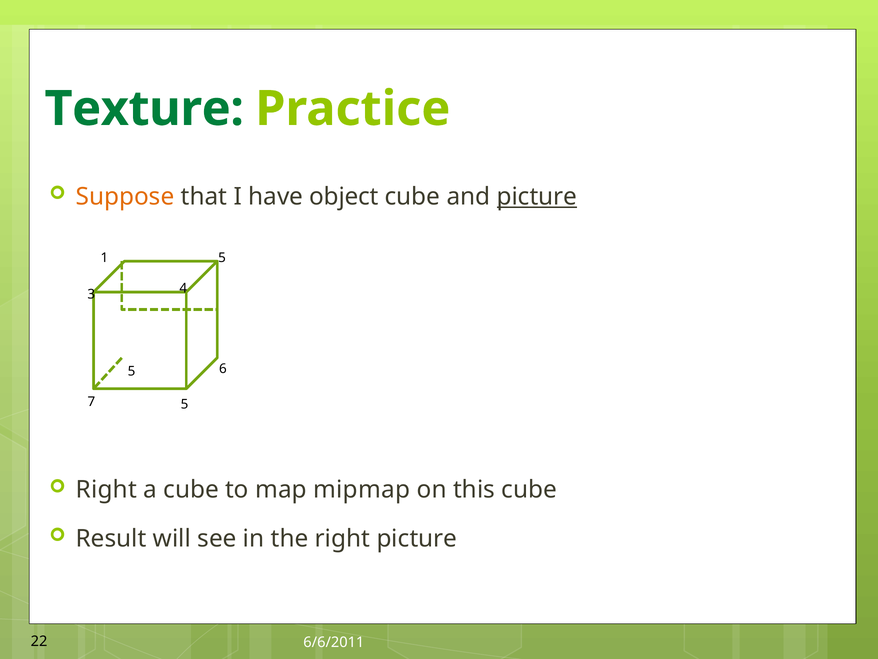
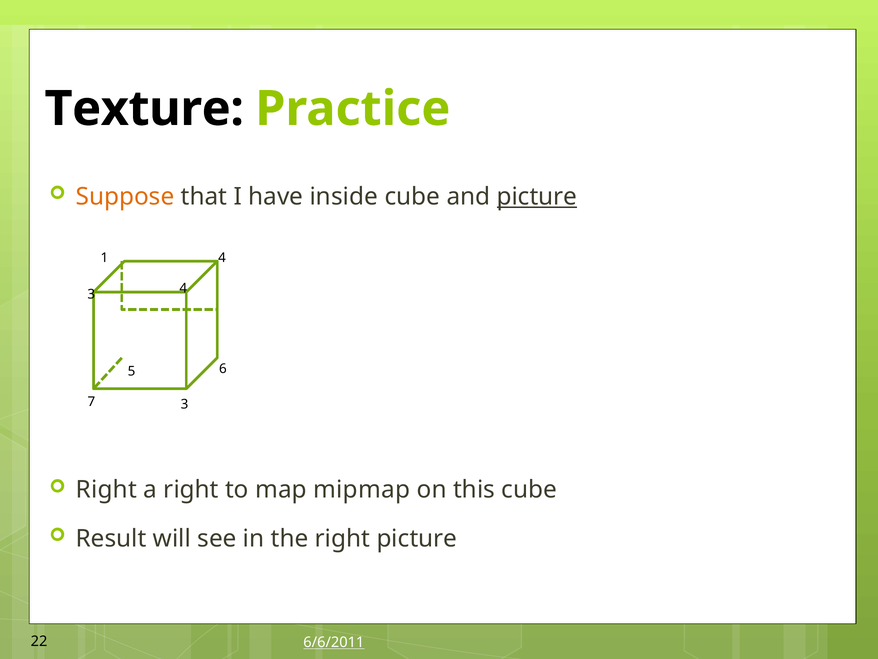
Texture colour: green -> black (144, 109)
object: object -> inside (344, 196)
1 5: 5 -> 4 (222, 257)
7 5: 5 -> 3 (184, 404)
a cube: cube -> right (191, 489)
6/6/2011 underline: none -> present (334, 642)
